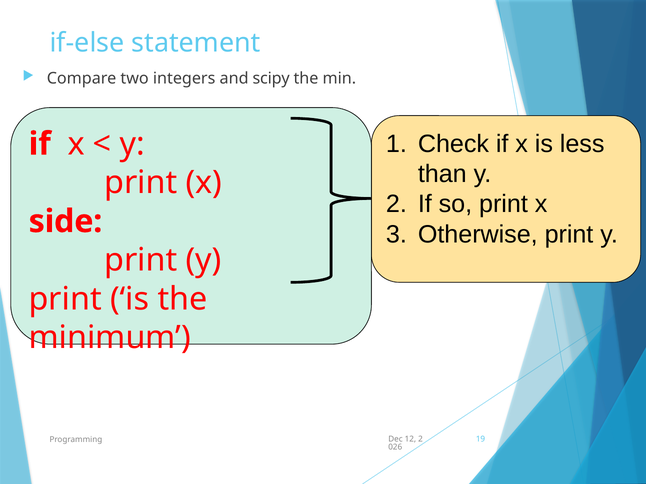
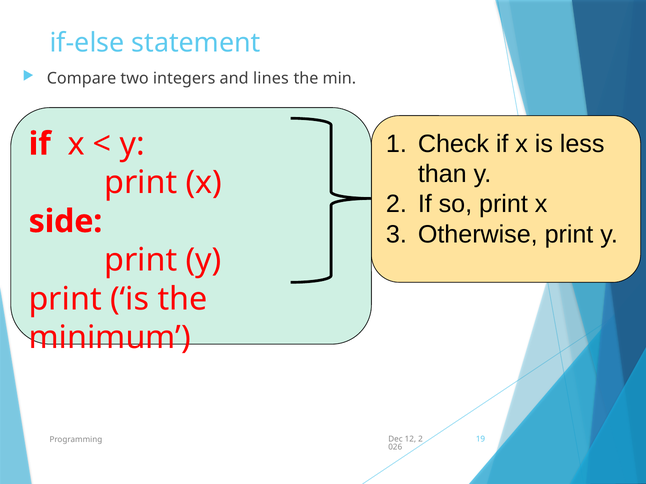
scipy: scipy -> lines (271, 79)
